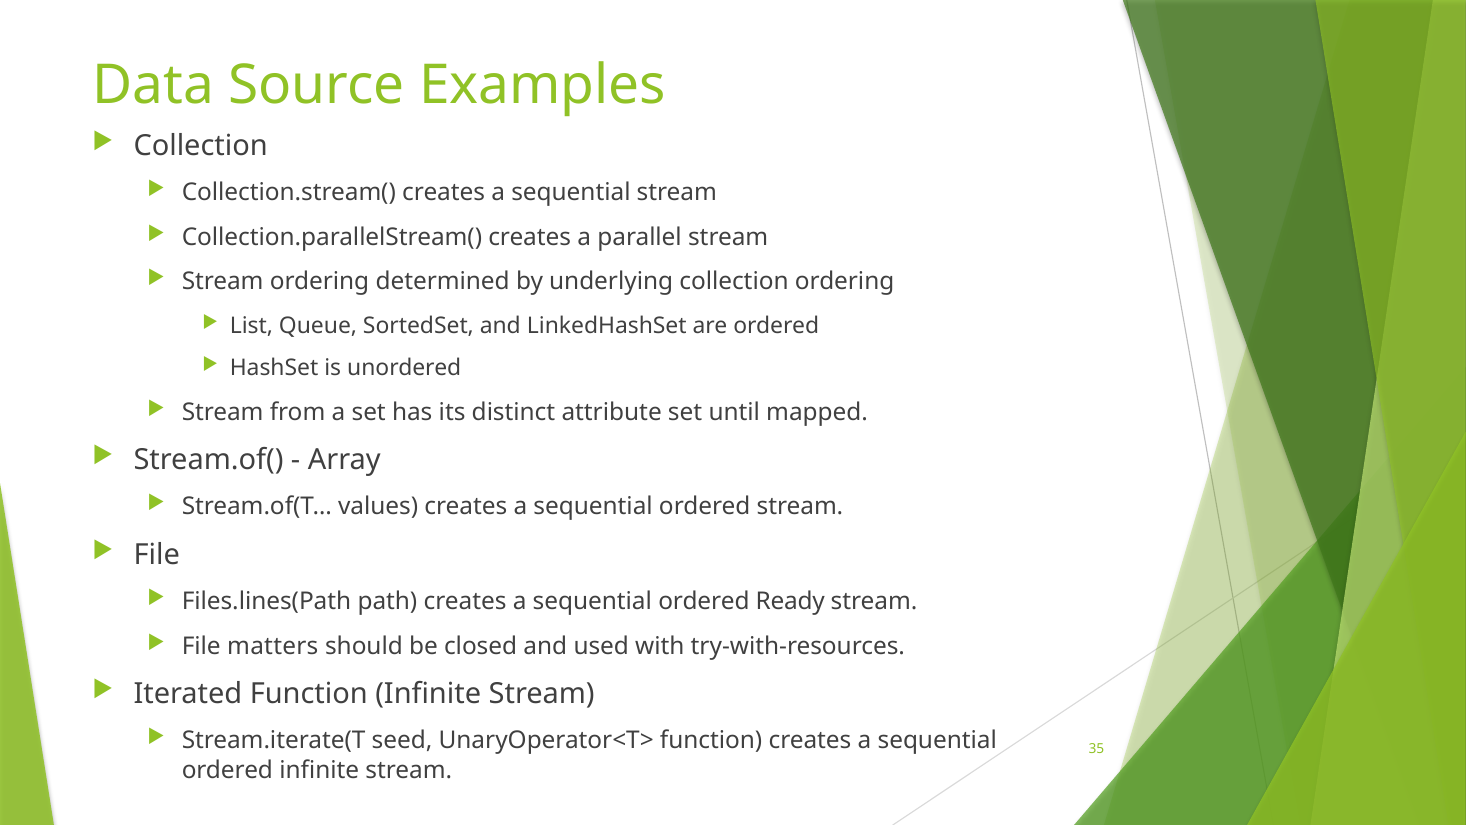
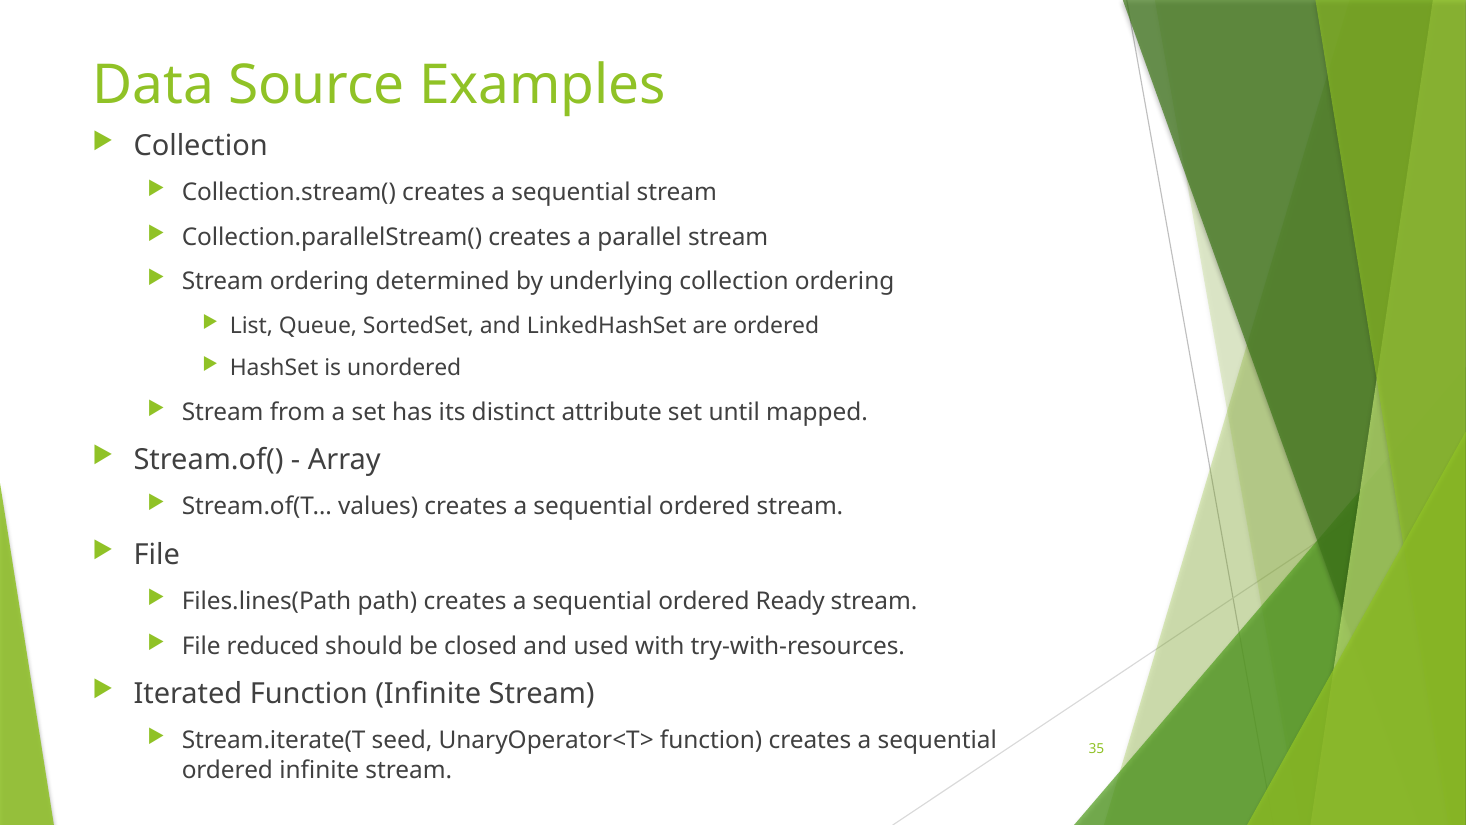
matters: matters -> reduced (273, 646)
